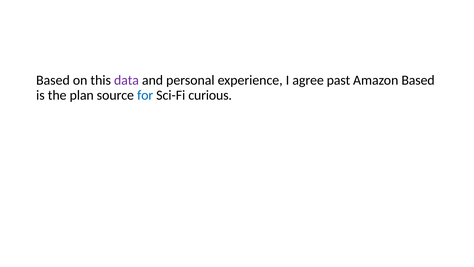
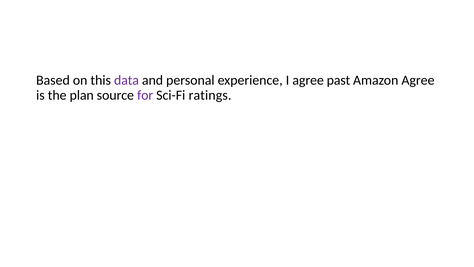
Amazon Based: Based -> Agree (418, 80)
for colour: blue -> purple (145, 95)
curious: curious -> ratings (210, 95)
